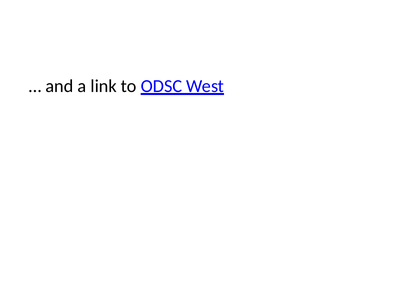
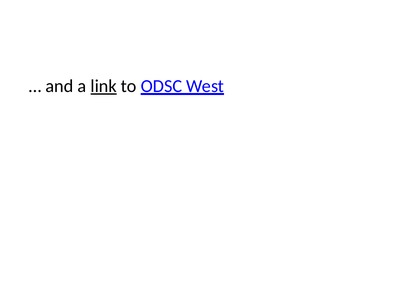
link underline: none -> present (104, 86)
